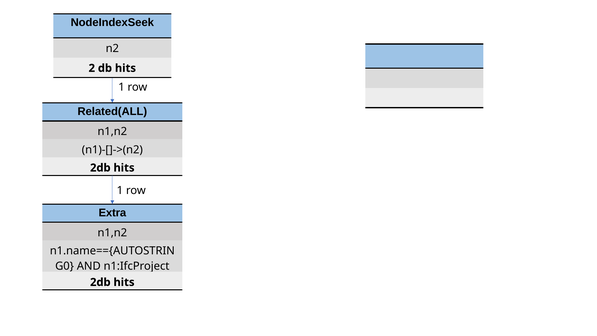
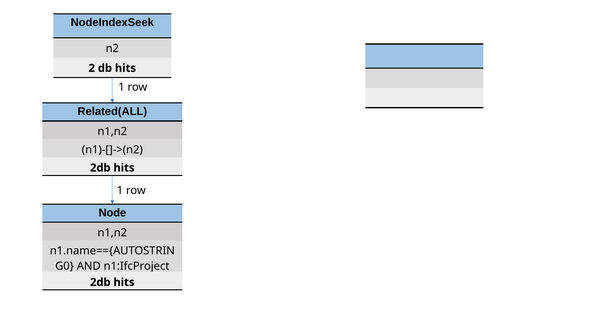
Extra: Extra -> Node (112, 213)
